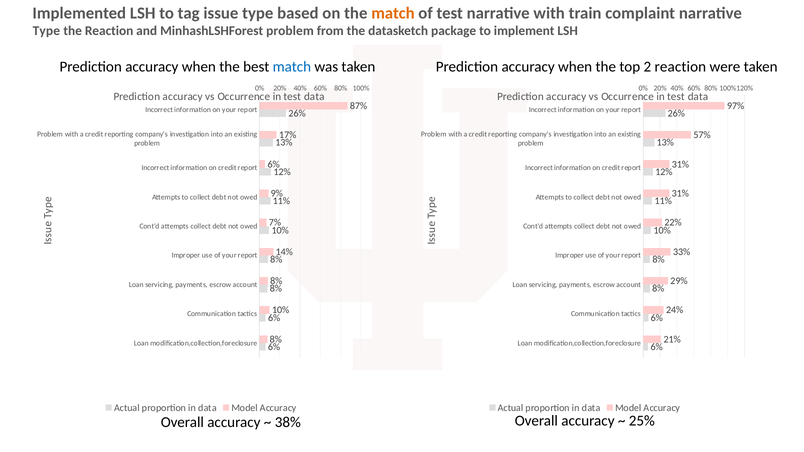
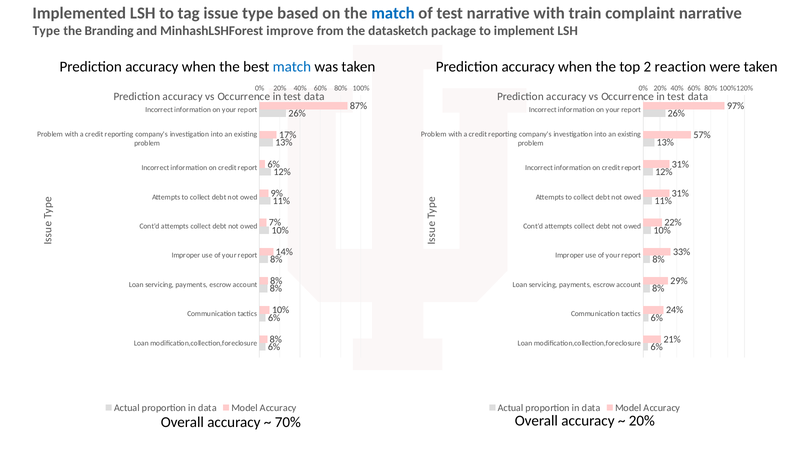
match colour: orange -> blue (393, 13)
the Reaction: Reaction -> Branding (109, 31)
MinhashLSHForest problem: problem -> improve (290, 31)
38%: 38% -> 70% (288, 422)
25%: 25% -> 20% (642, 421)
